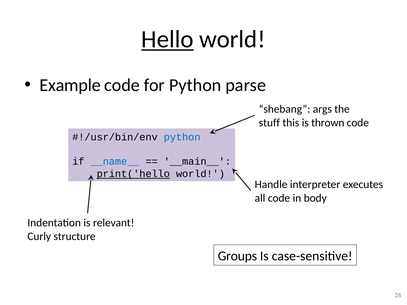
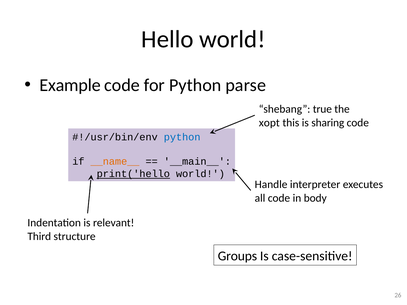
Hello underline: present -> none (168, 39)
args: args -> true (322, 109)
stuff: stuff -> xopt (269, 123)
thrown: thrown -> sharing (328, 123)
__name__ colour: blue -> orange (115, 162)
Curly: Curly -> Third (39, 237)
